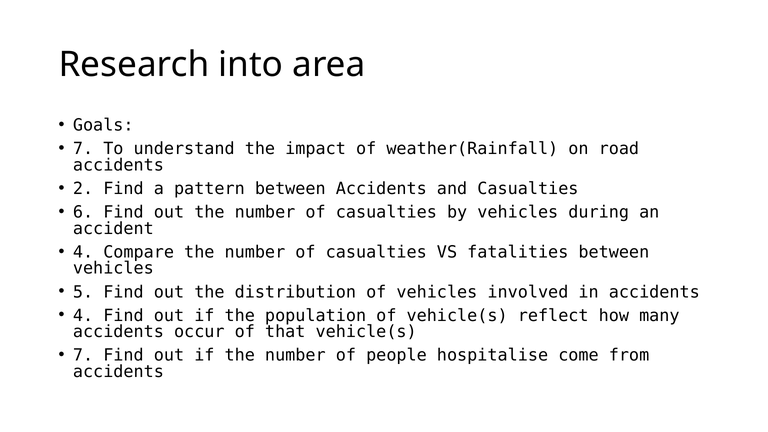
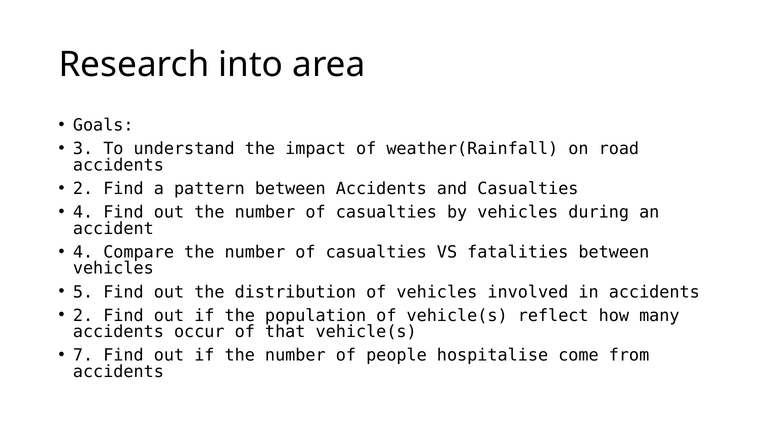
7: 7 -> 3 (83, 149)
6: 6 -> 4 (83, 212)
4: 4 -> 2 (83, 315)
